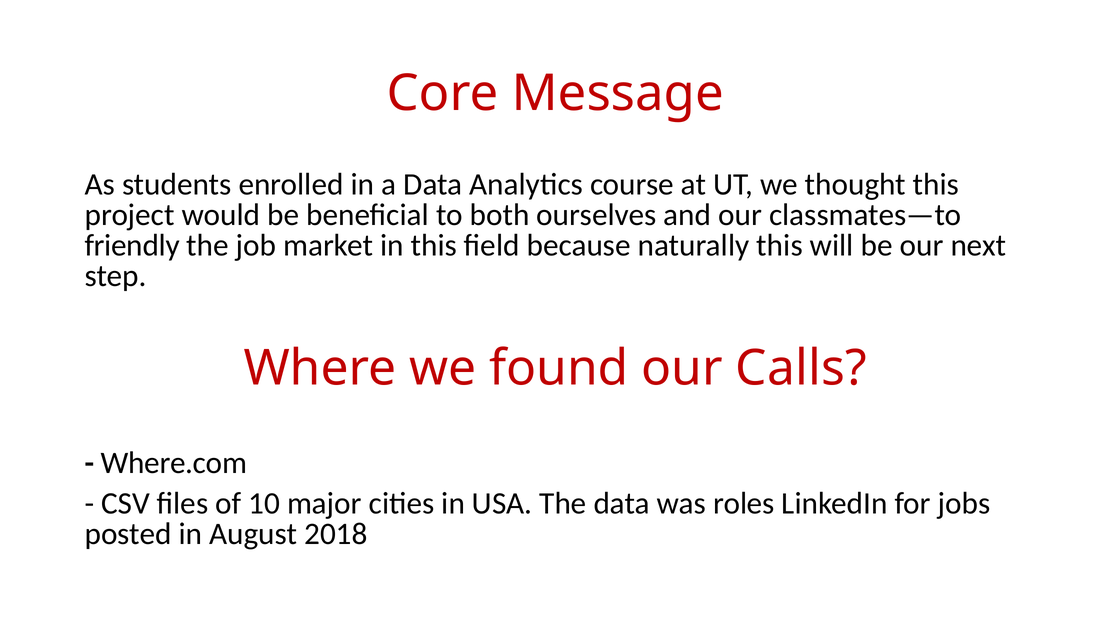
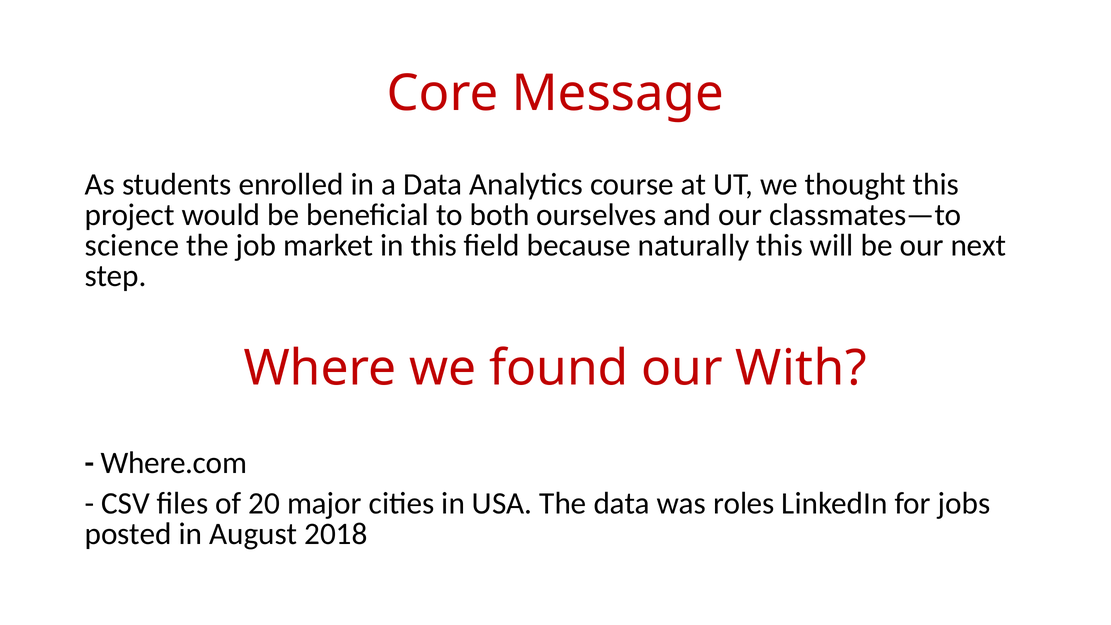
friendly: friendly -> science (132, 245)
Calls: Calls -> With (801, 368)
10: 10 -> 20 (264, 504)
